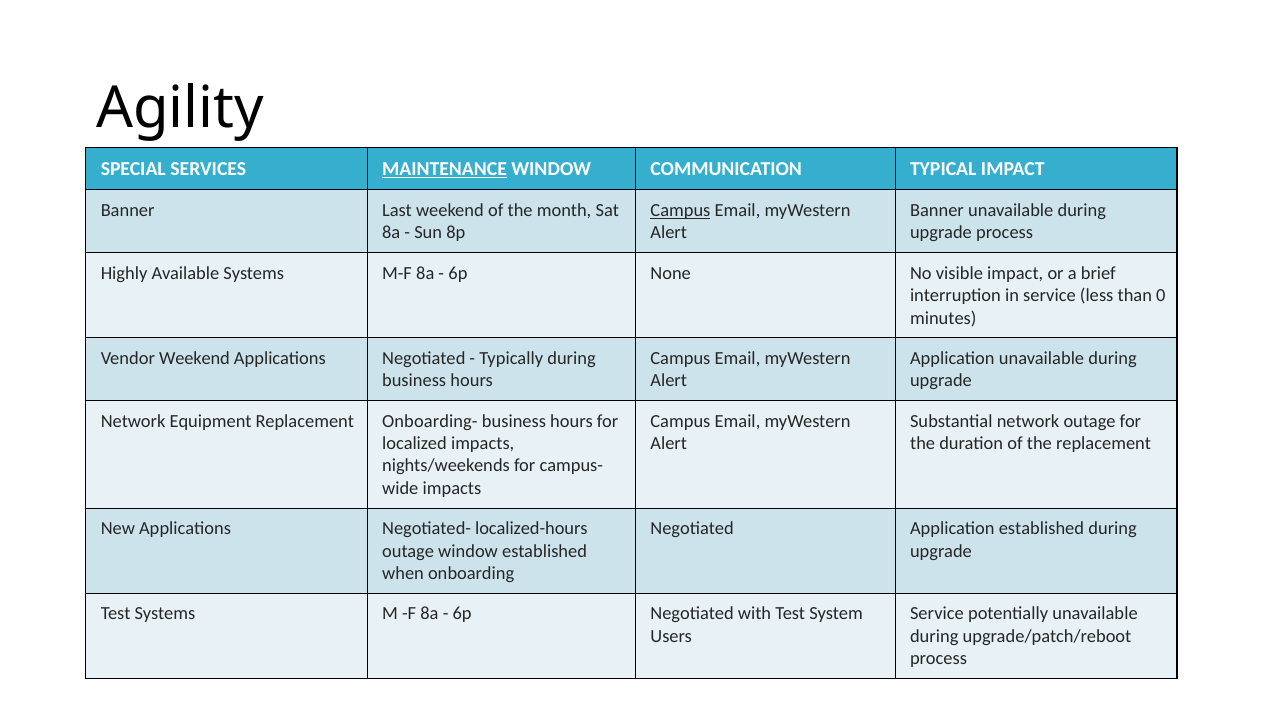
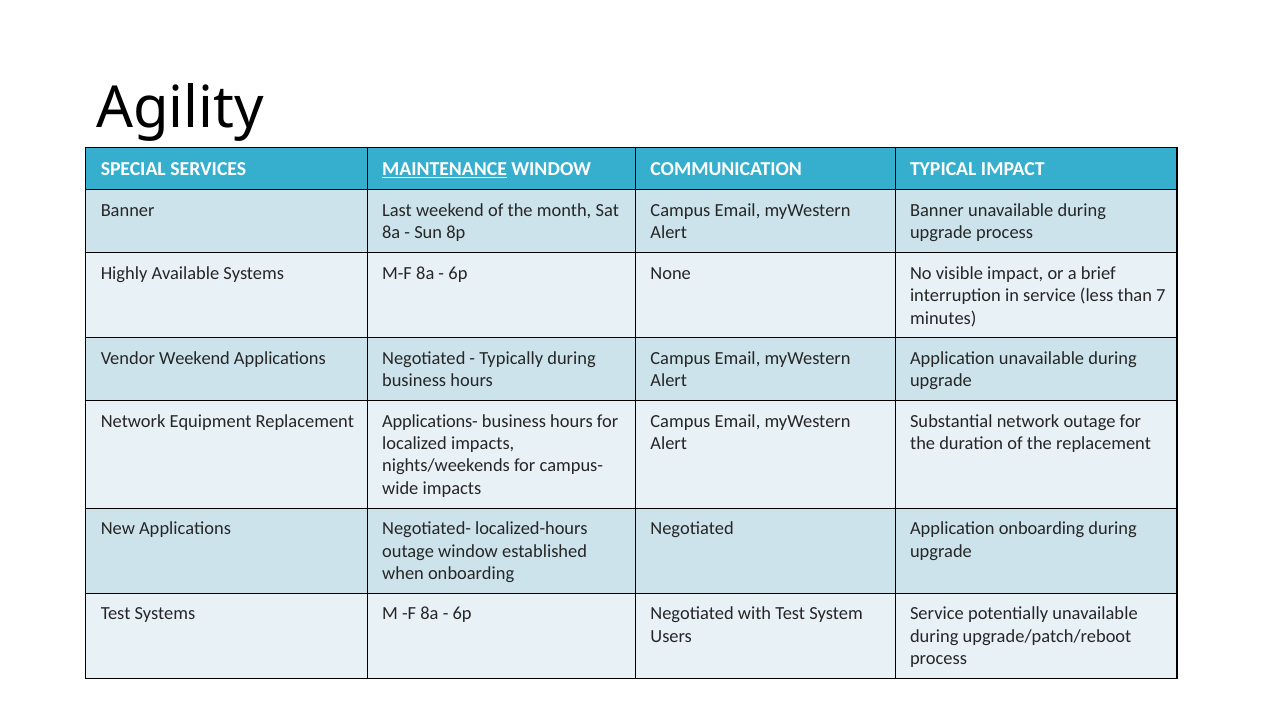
Campus underline: present -> none (680, 210)
0: 0 -> 7 (1161, 295)
Onboarding-: Onboarding- -> Applications- (430, 421)
Application established: established -> onboarding (1042, 529)
